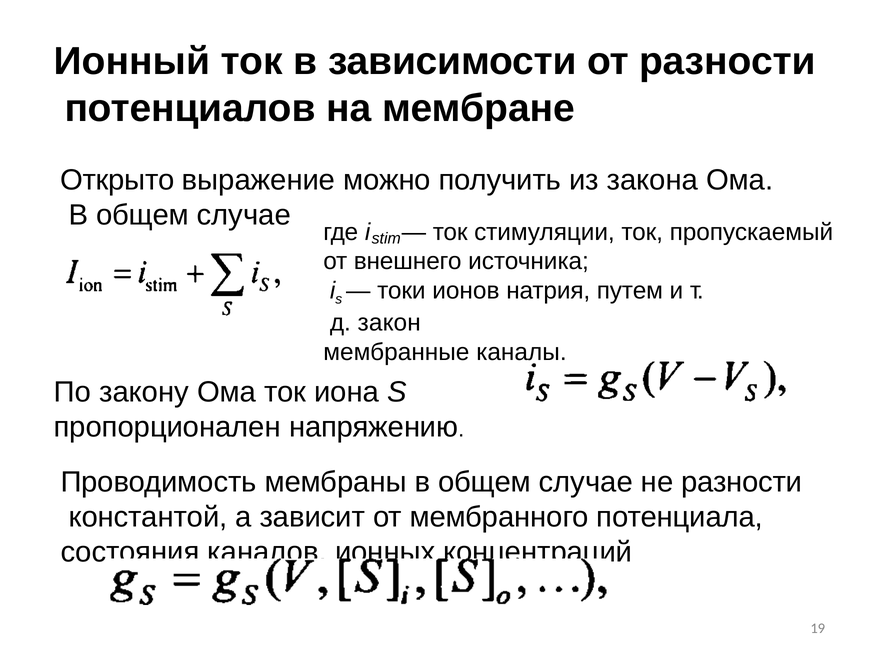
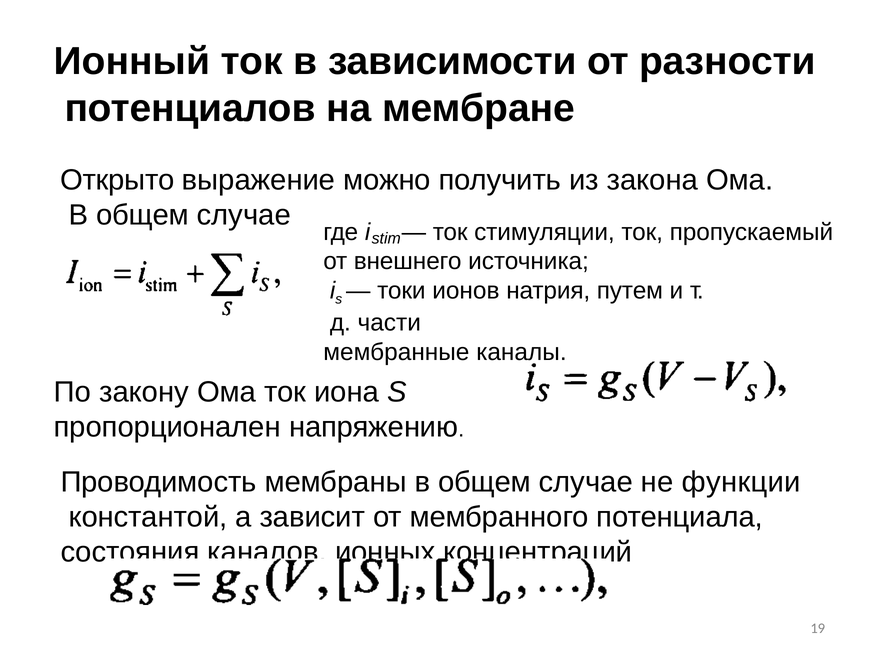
закон: закон -> части (389, 323)
не разности: разности -> функции (741, 482)
